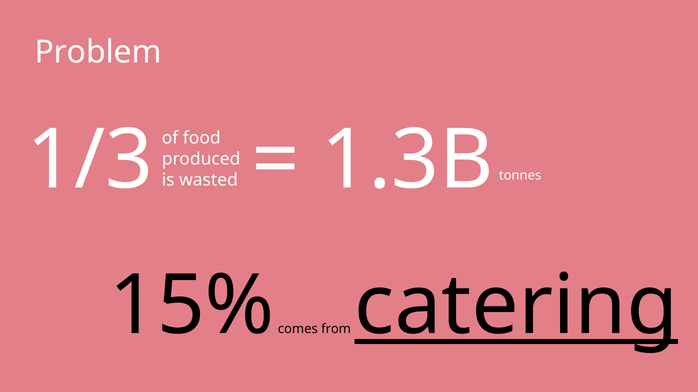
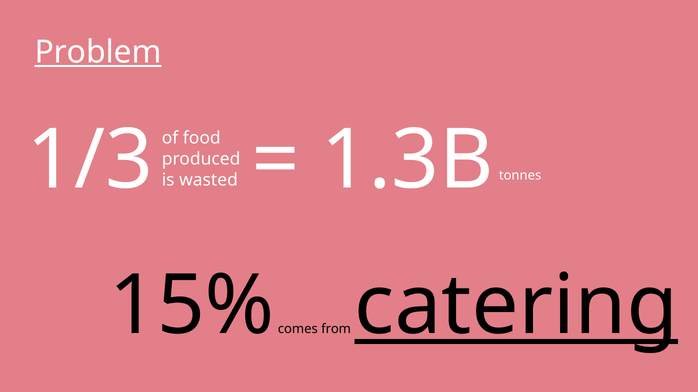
Problem underline: none -> present (98, 52)
